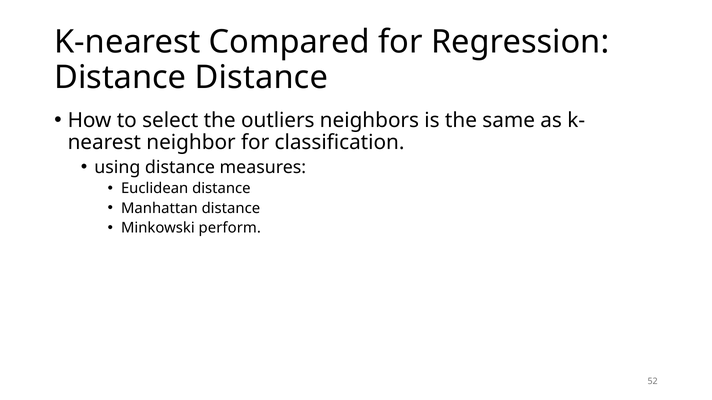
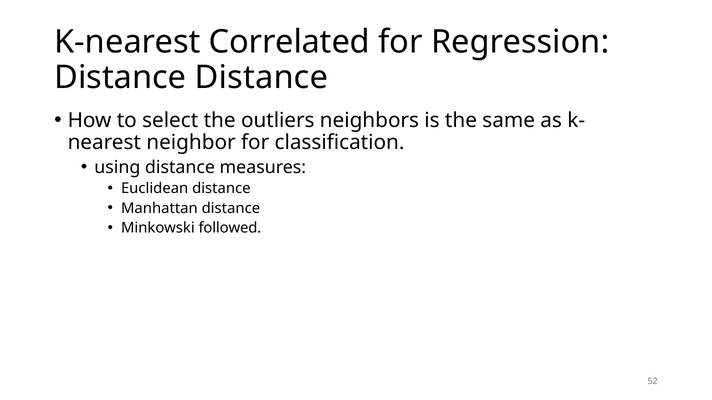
Compared: Compared -> Correlated (289, 42)
perform: perform -> followed (230, 228)
